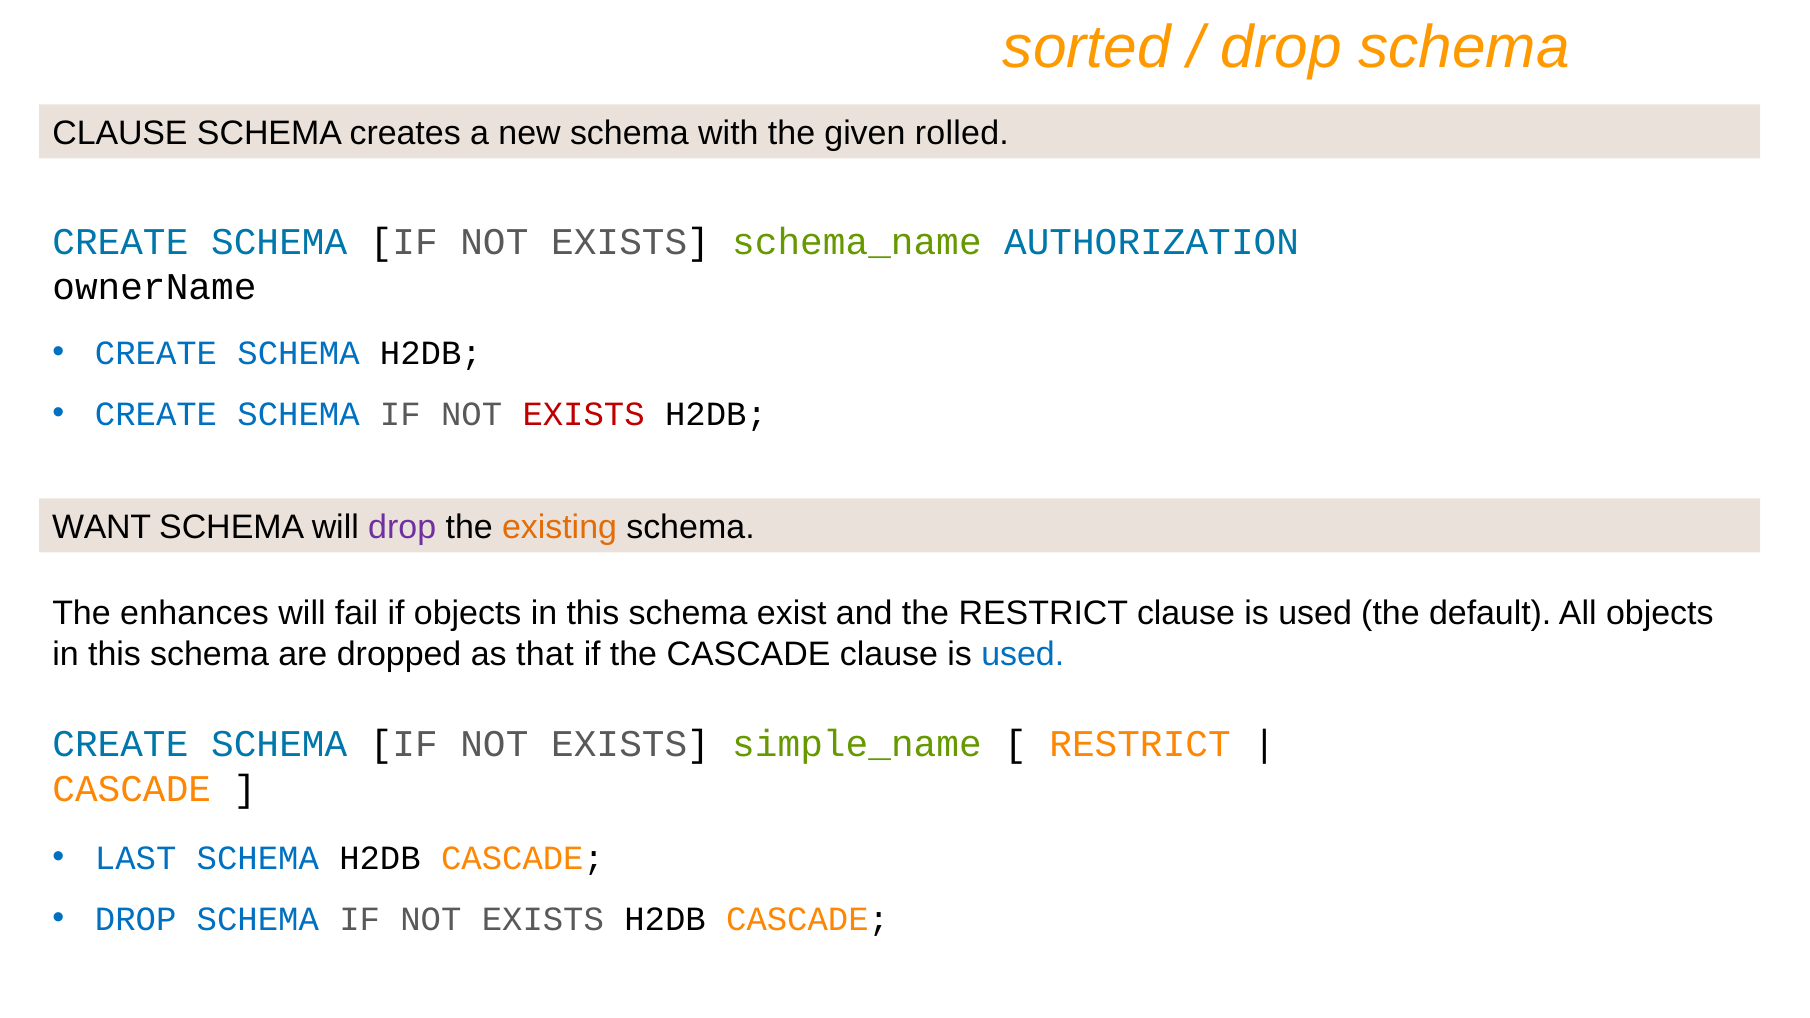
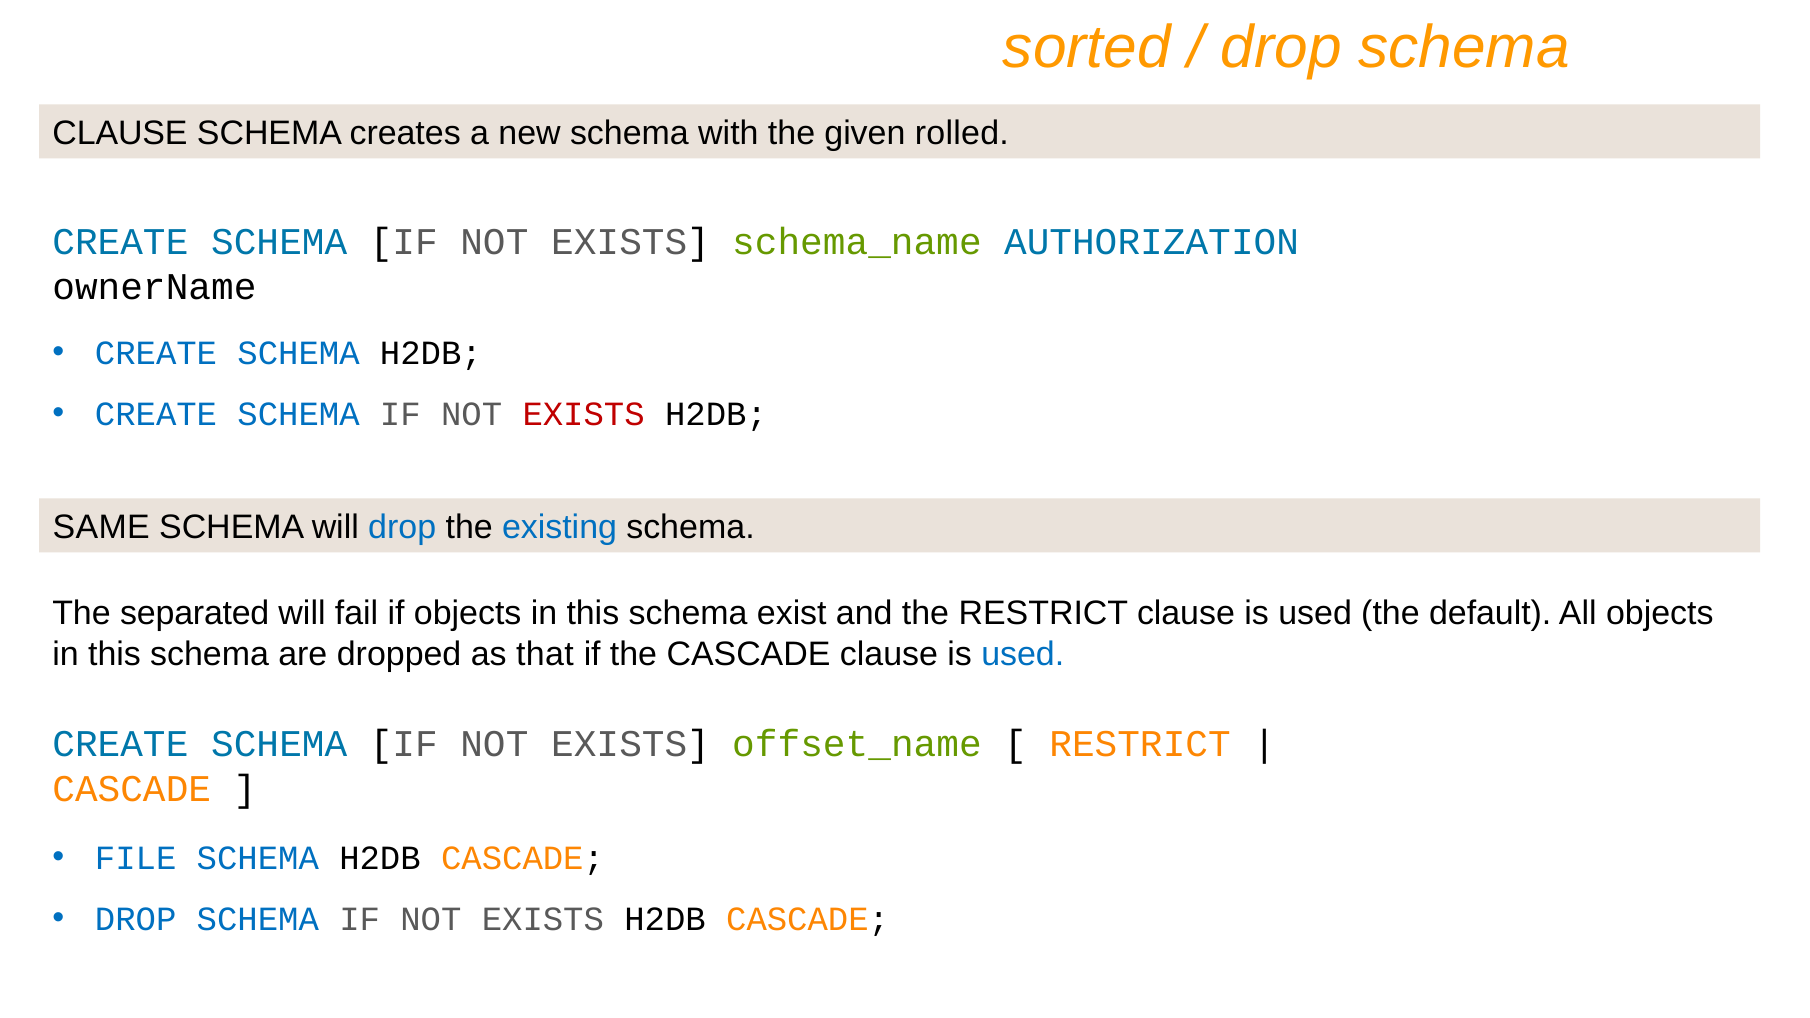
WANT: WANT -> SAME (101, 528)
drop colour: purple -> blue (402, 528)
existing colour: orange -> blue (560, 528)
enhances: enhances -> separated (195, 613)
simple_name: simple_name -> offset_name (857, 744)
LAST: LAST -> FILE (136, 858)
